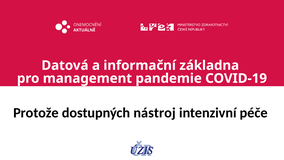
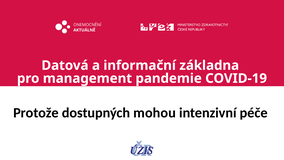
nástroj: nástroj -> mohou (155, 113)
